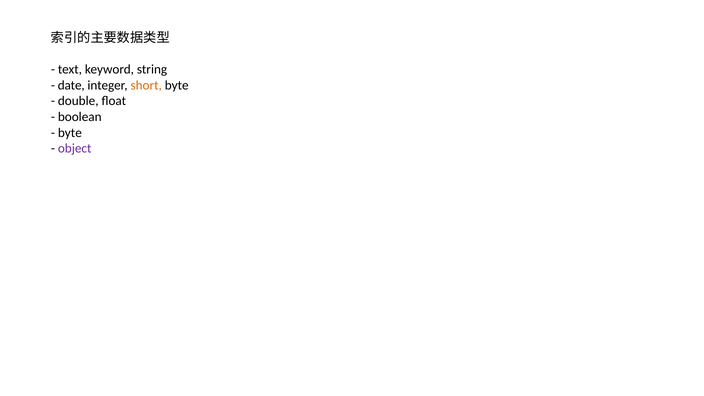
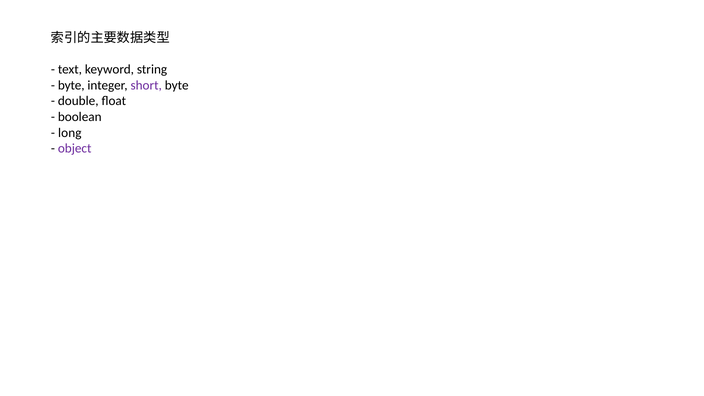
date: date -> byte (71, 85)
short colour: orange -> purple (146, 85)
byte: byte -> long (70, 133)
